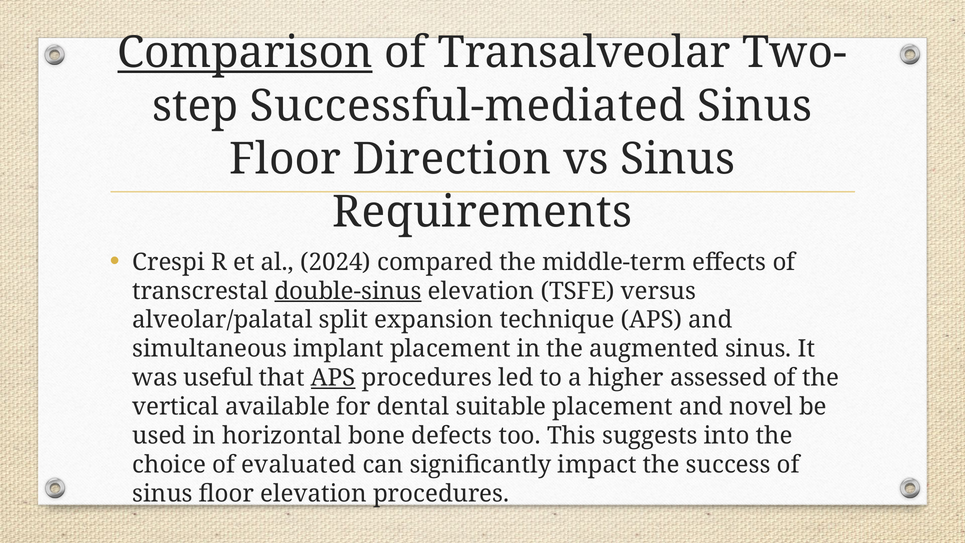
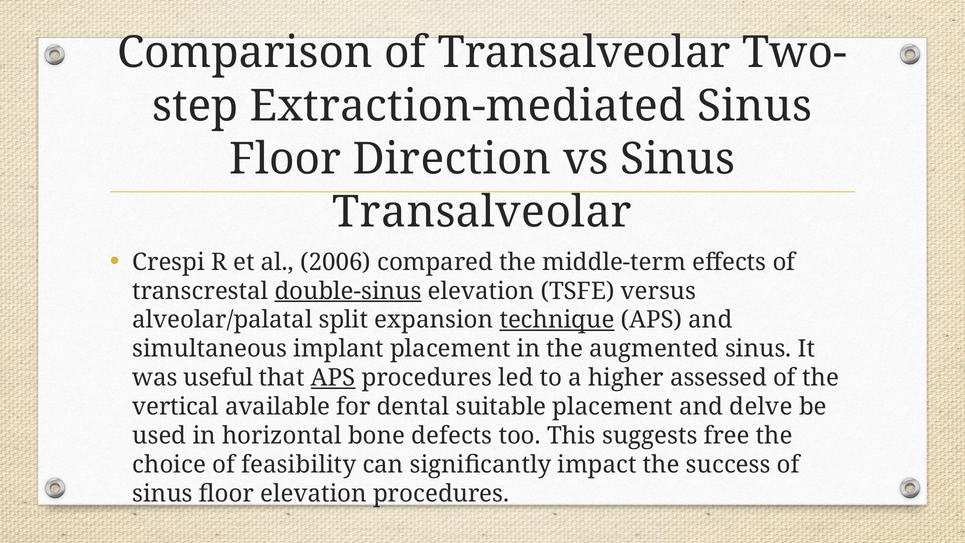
Comparison underline: present -> none (245, 53)
Successful-mediated: Successful-mediated -> Extraction-mediated (468, 106)
Requirements: Requirements -> Transalveolar (482, 212)
2024: 2024 -> 2006 (336, 262)
technique underline: none -> present (557, 320)
novel: novel -> delve (761, 407)
into: into -> free (727, 436)
evaluated: evaluated -> feasibility (299, 465)
